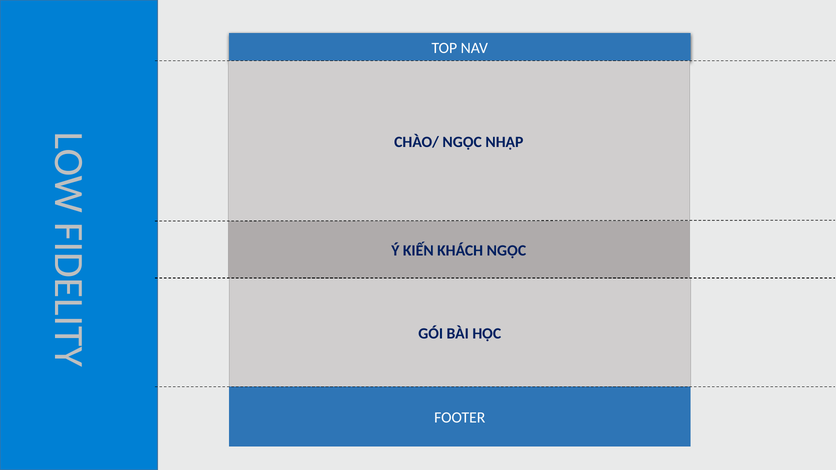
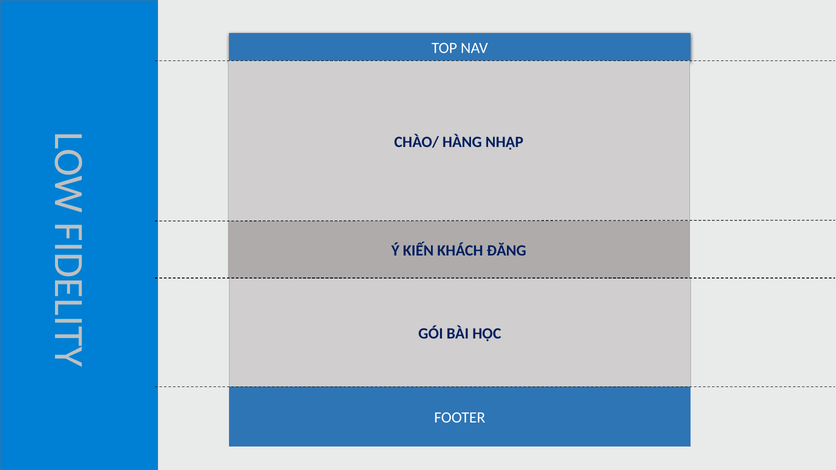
CHÀO/ NGỌC: NGỌC -> HÀNG (462, 142)
KHÁCH NGỌC: NGỌC -> ĐĂNG (506, 251)
